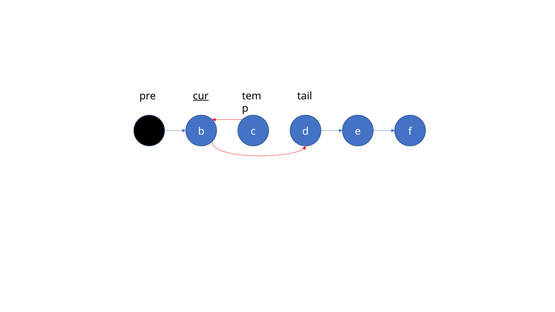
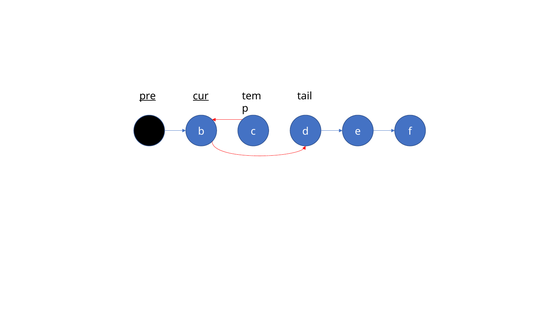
pre underline: none -> present (148, 96)
